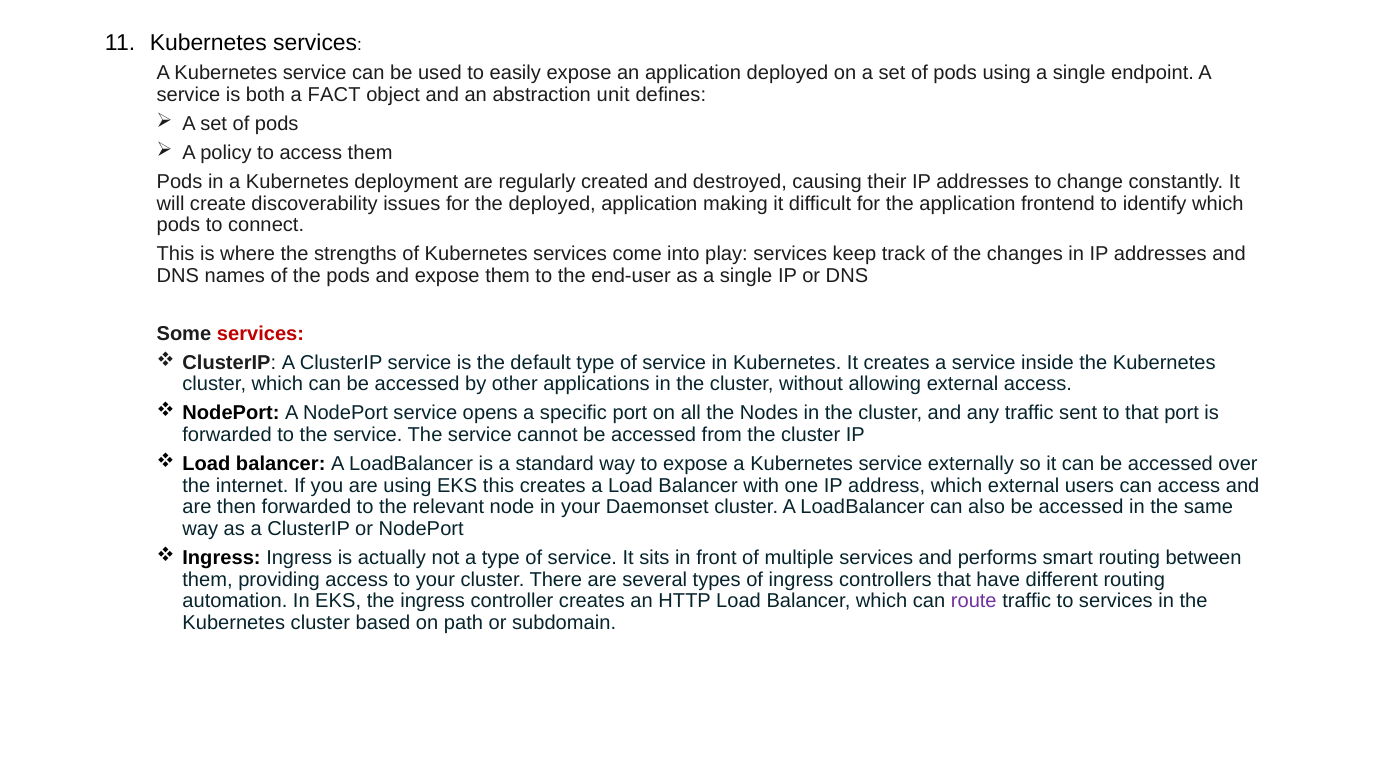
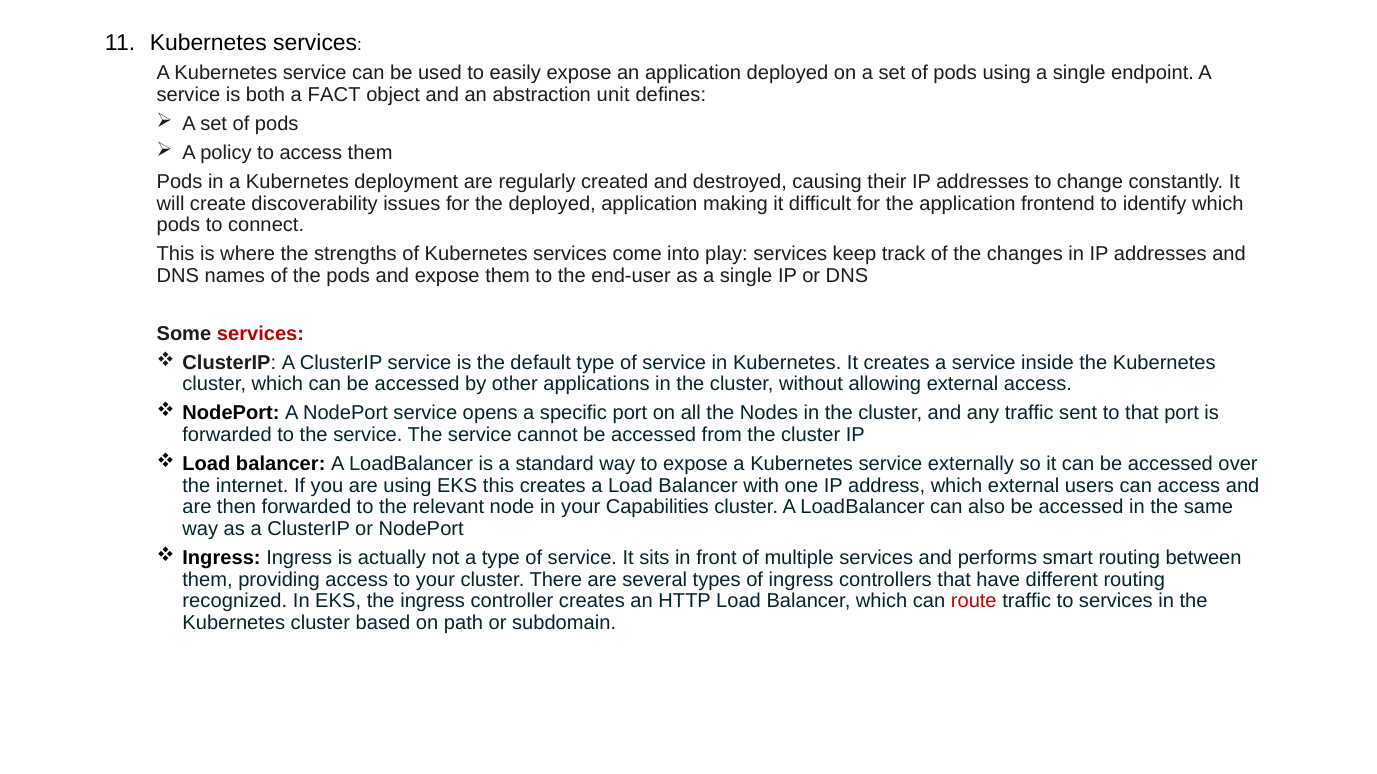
Daemonset: Daemonset -> Capabilities (657, 508)
automation: automation -> recognized (235, 602)
route colour: purple -> red (974, 602)
